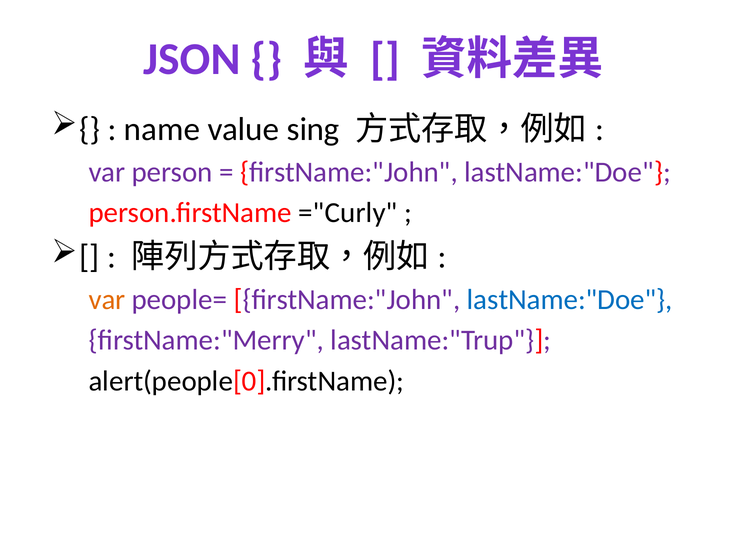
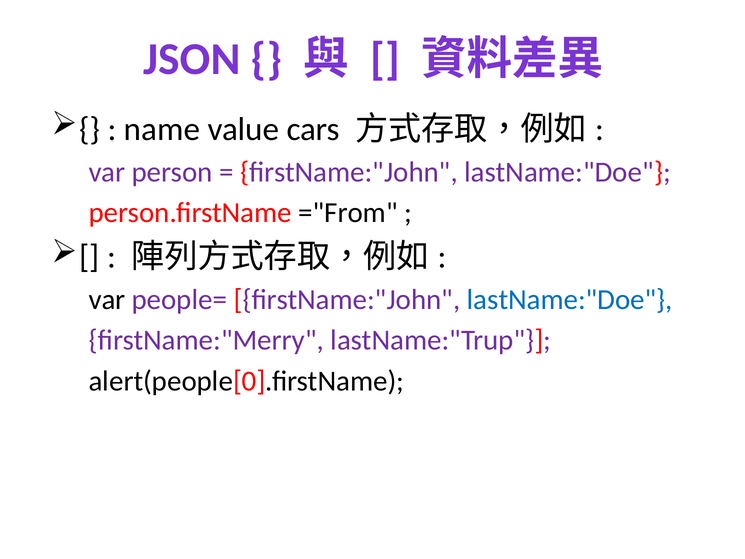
sing: sing -> cars (313, 129)
="Curly: ="Curly -> ="From (348, 213)
var colour: orange -> black (107, 300)
